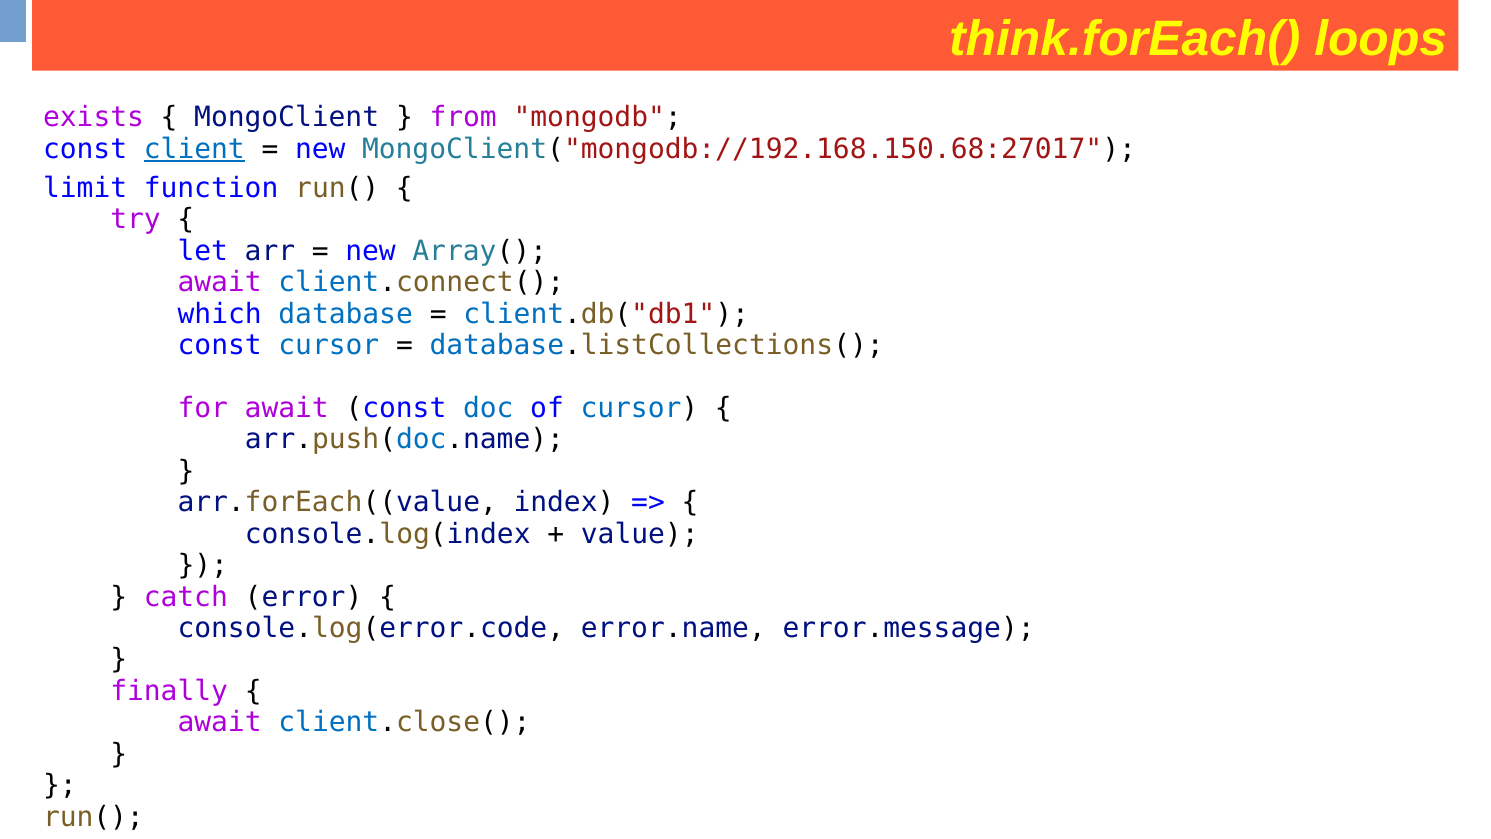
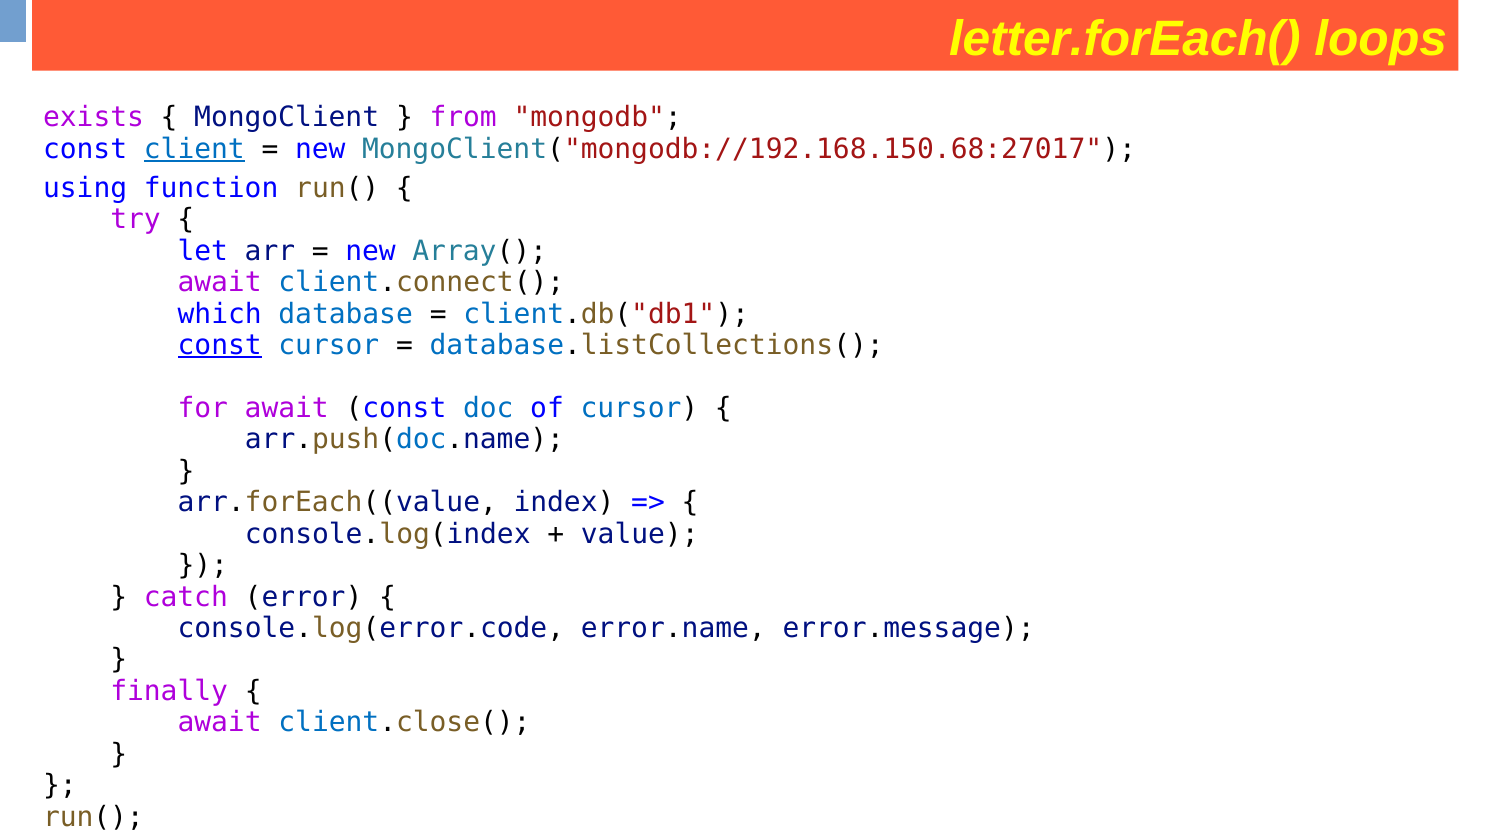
think.forEach(: think.forEach( -> letter.forEach( (1125, 39)
limit: limit -> using (85, 188)
const underline: none -> present (220, 345)
